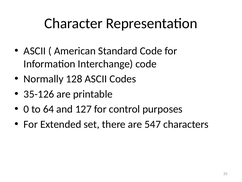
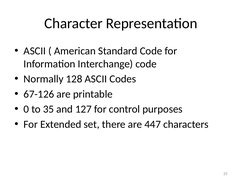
35-126: 35-126 -> 67-126 (39, 94)
64: 64 -> 35 (49, 109)
547: 547 -> 447 (153, 124)
